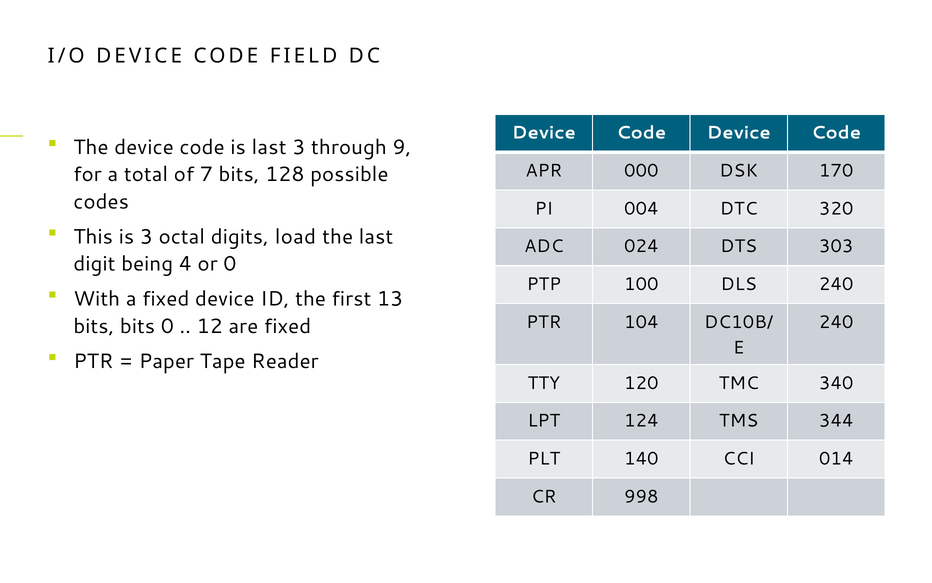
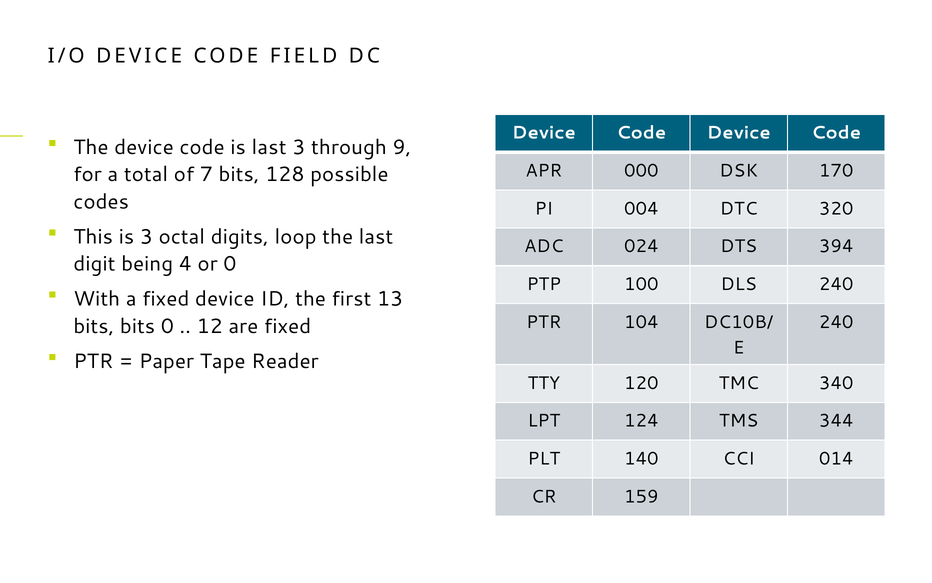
load: load -> loop (296, 237)
303: 303 -> 394 (836, 246)
998: 998 -> 159 (641, 496)
